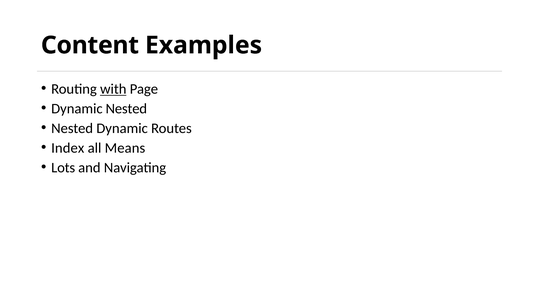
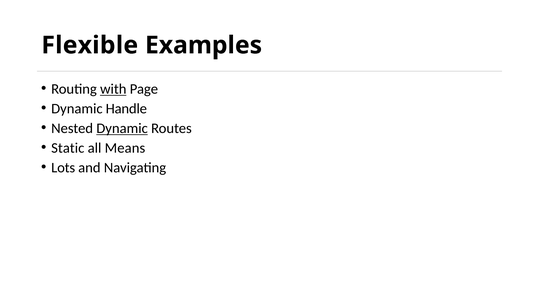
Content: Content -> Flexible (90, 45)
Dynamic Nested: Nested -> Handle (126, 109)
Dynamic underline: none -> present (122, 128)
Index: Index -> Static (68, 148)
